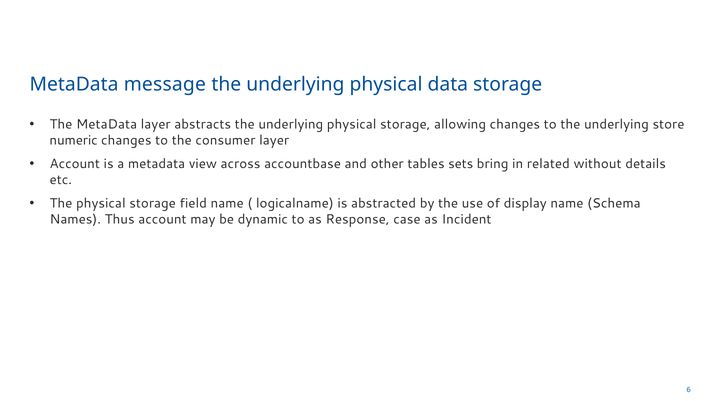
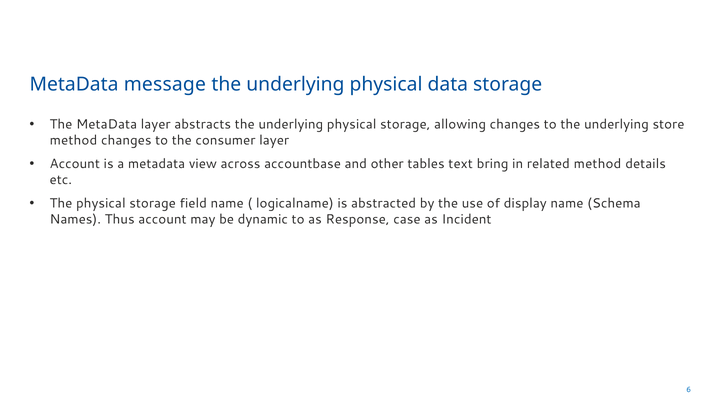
numeric: numeric -> method (73, 141)
sets: sets -> text (461, 164)
related without: without -> method (598, 164)
